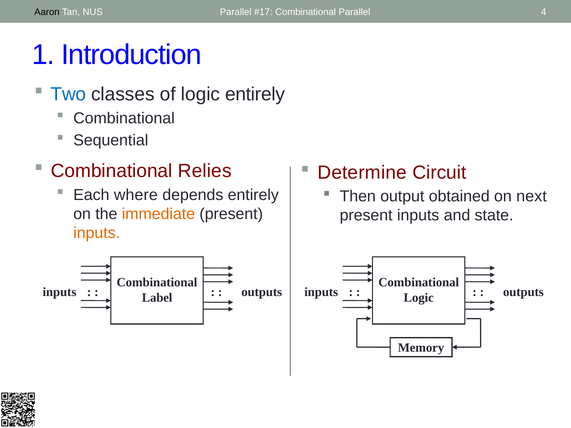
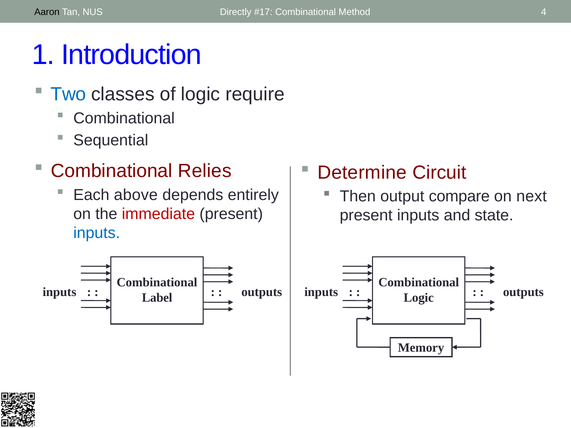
Parallel: Parallel -> Directly (236, 12)
Combinational Parallel: Parallel -> Method (354, 12)
logic entirely: entirely -> require (255, 94)
where: where -> above (136, 195)
obtained: obtained -> compare (459, 196)
immediate colour: orange -> red (158, 214)
inputs colour: orange -> blue (97, 233)
